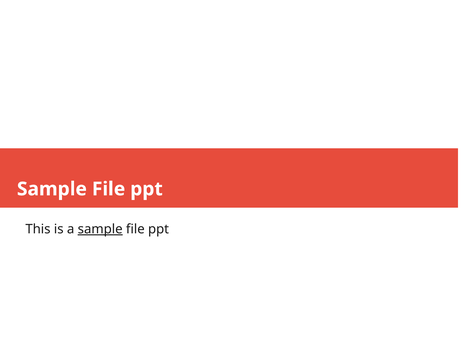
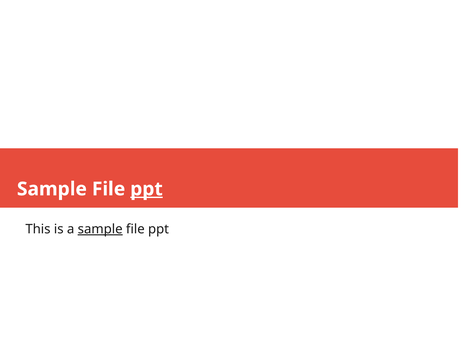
ppt underline: none -> present (146, 189)
